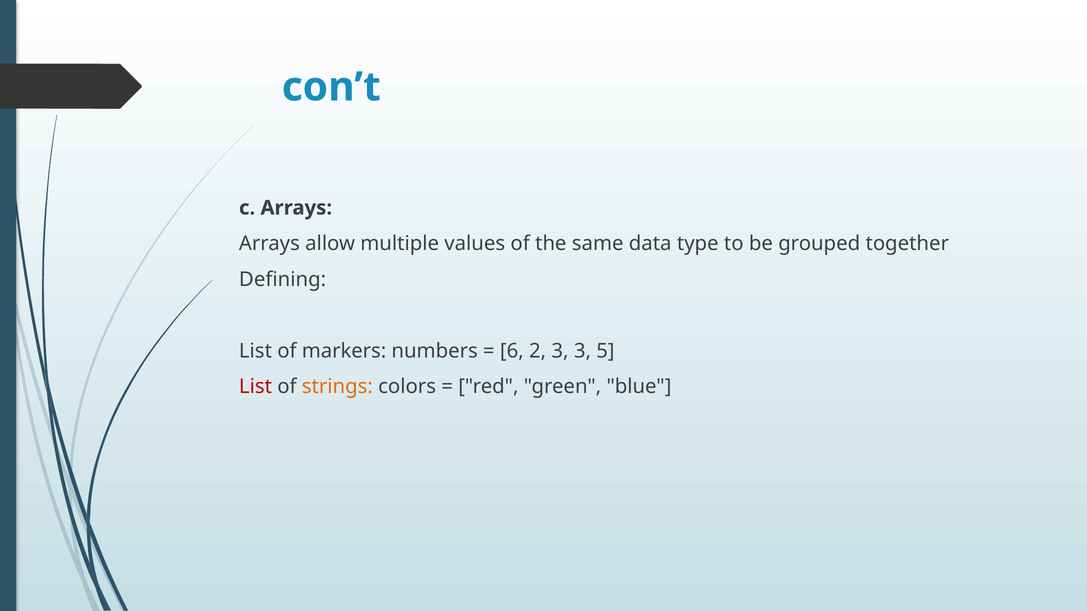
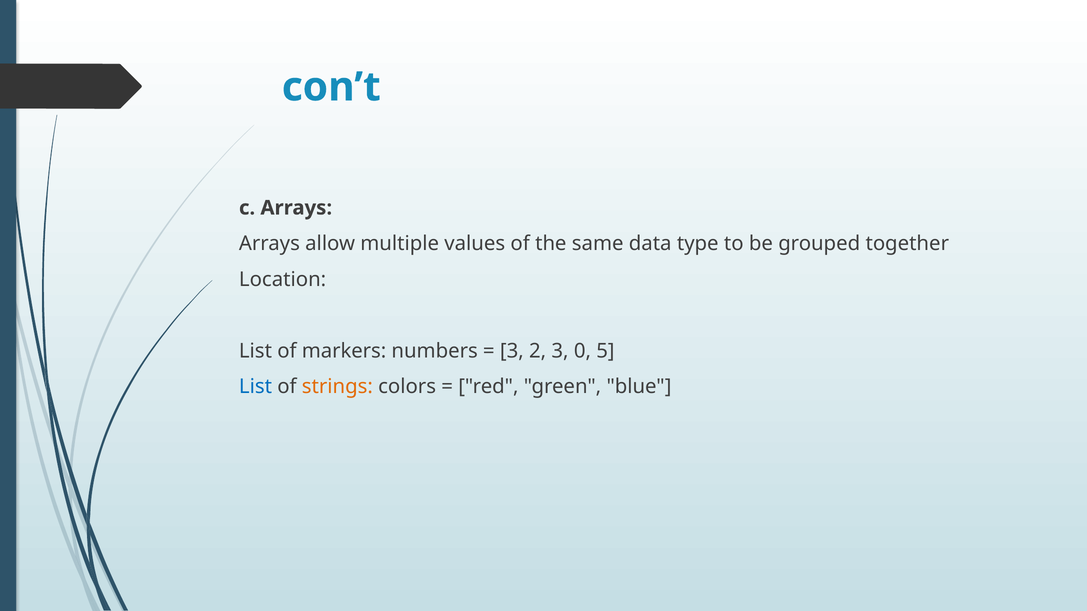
Defining: Defining -> Location (283, 280)
6: 6 -> 3 (512, 351)
3 3: 3 -> 0 (582, 351)
List colour: red -> blue (255, 387)
